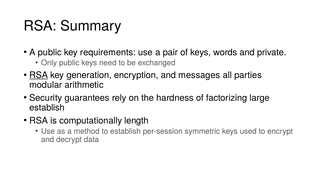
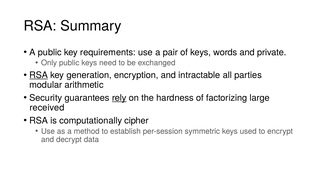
messages: messages -> intractable (199, 75)
rely underline: none -> present (119, 98)
establish: establish -> received (47, 108)
length: length -> cipher (137, 121)
